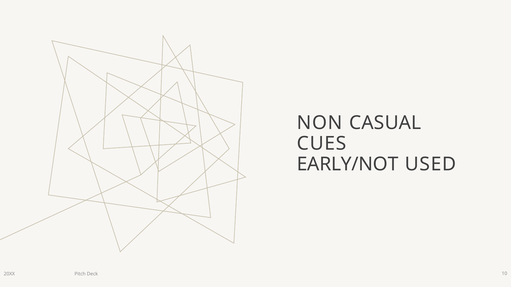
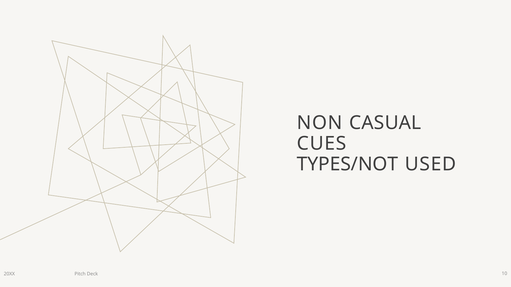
EARLY/NOT: EARLY/NOT -> TYPES/NOT (348, 164)
